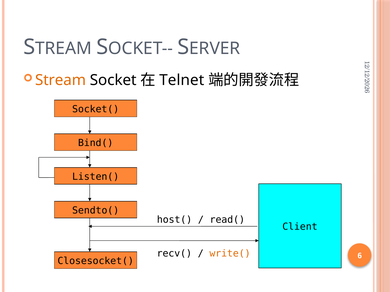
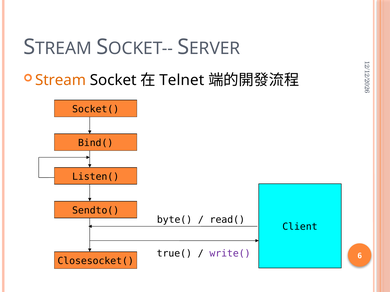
host(: host( -> byte( (175, 220)
recv(: recv( -> true( (174, 254)
write( colour: orange -> purple (230, 254)
